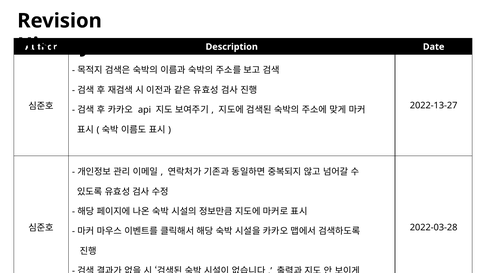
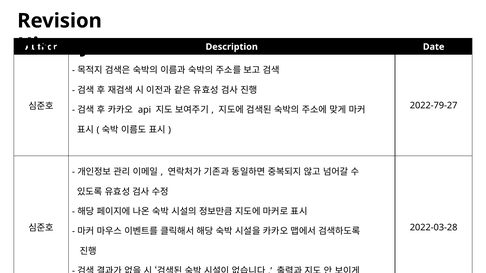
2022-13-27: 2022-13-27 -> 2022-79-27 (434, 106)
